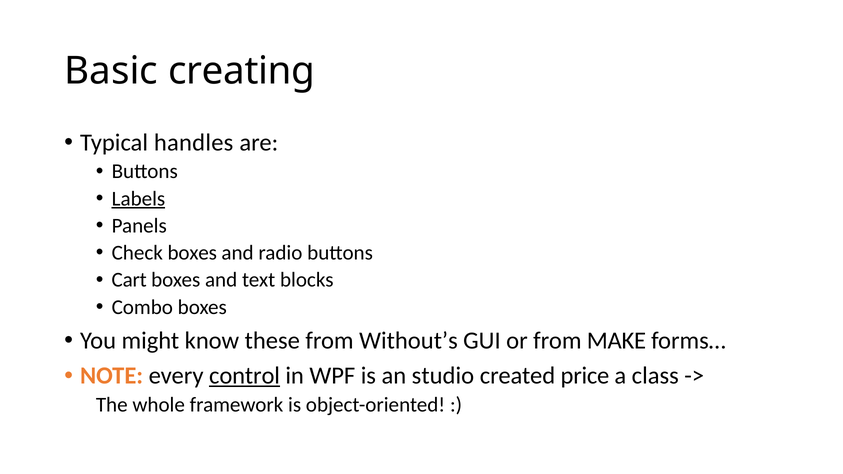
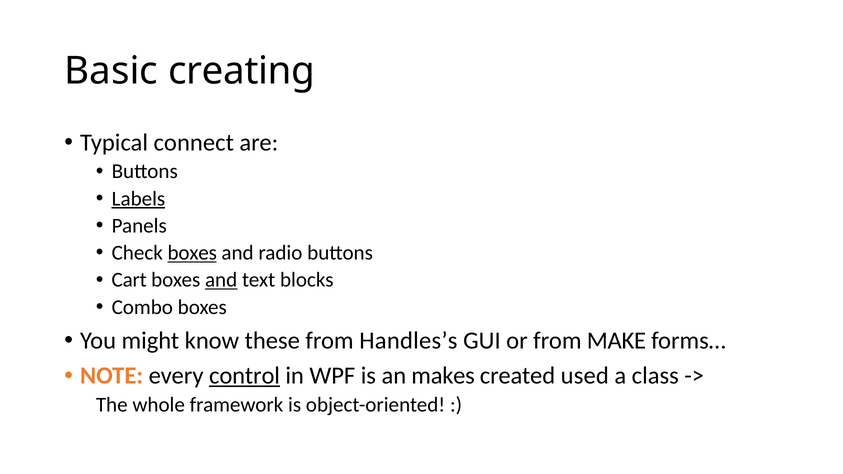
handles: handles -> connect (194, 143)
boxes underline: none -> present (192, 253)
and underline: none -> present (221, 280)
Without’s: Without’s -> Handles’s (408, 341)
studio: studio -> makes (443, 376)
price: price -> used (585, 376)
